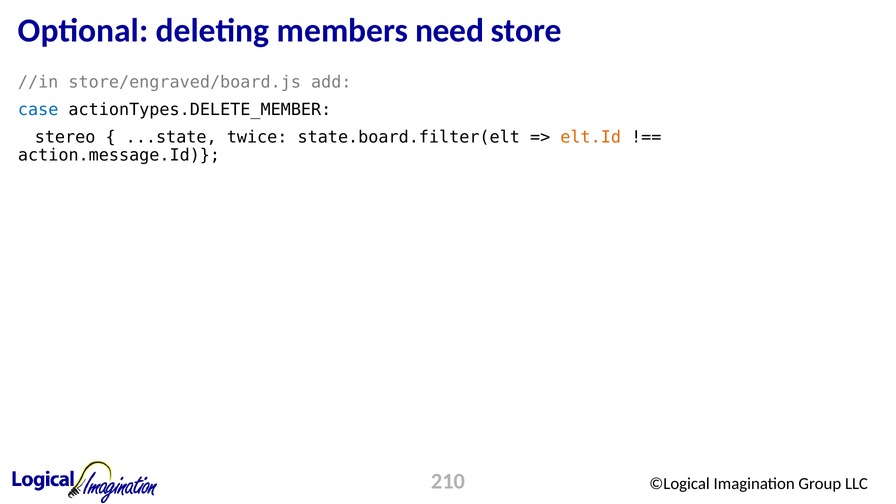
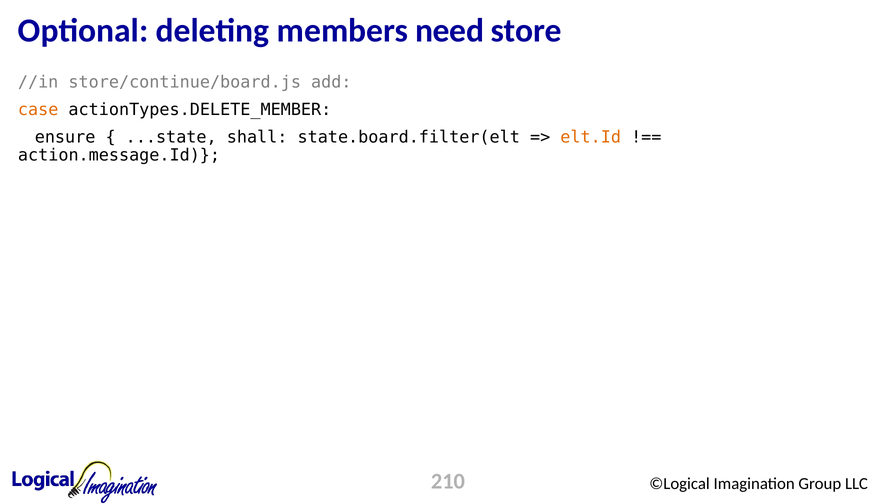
store/engraved/board.js: store/engraved/board.js -> store/continue/board.js (185, 82)
case colour: blue -> orange (38, 110)
stereo: stereo -> ensure (65, 137)
twice: twice -> shall (257, 137)
